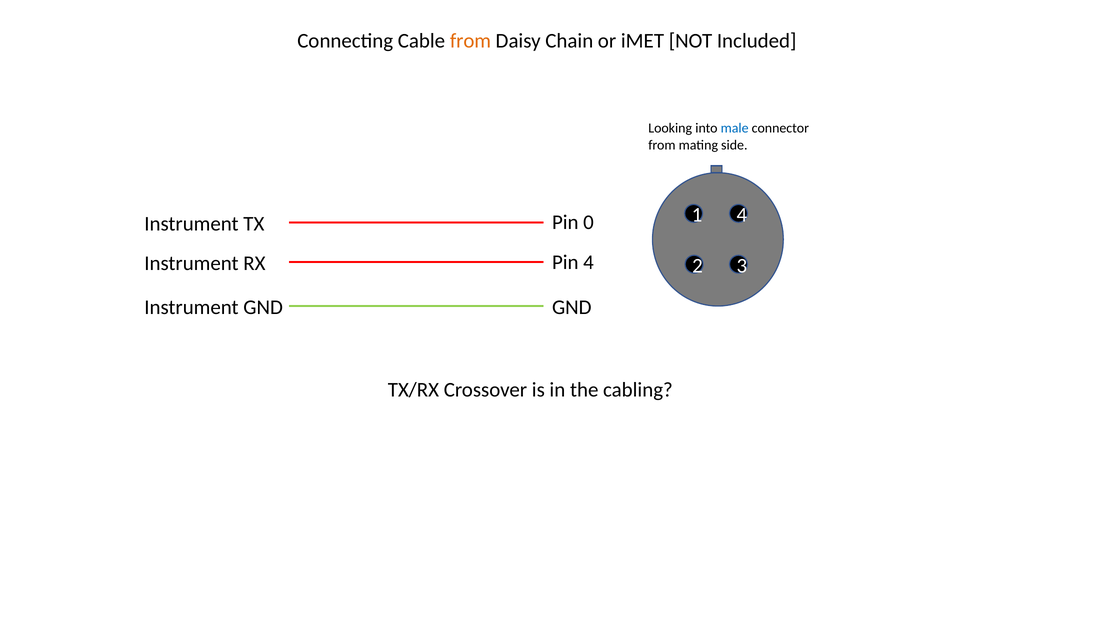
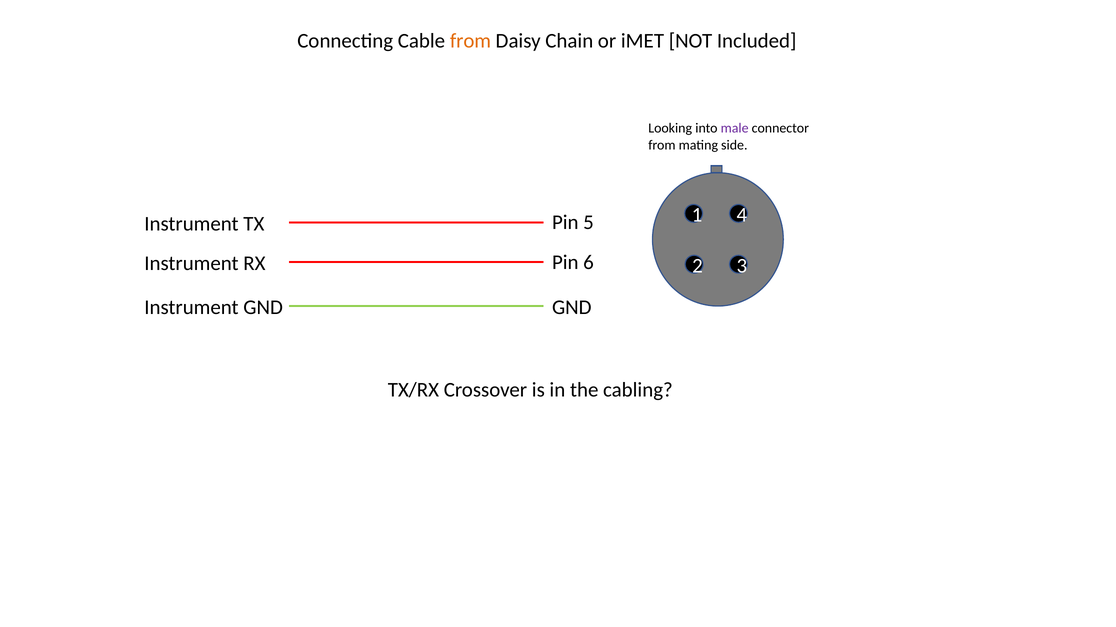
male colour: blue -> purple (735, 128)
0: 0 -> 5 (589, 223)
Pin 4: 4 -> 6 (589, 263)
